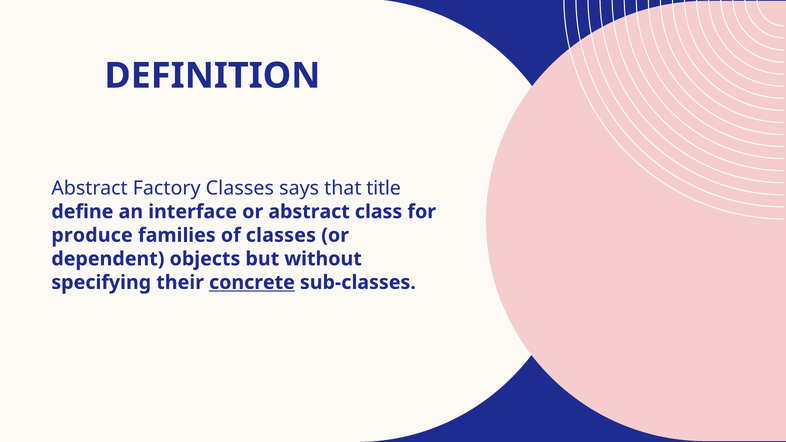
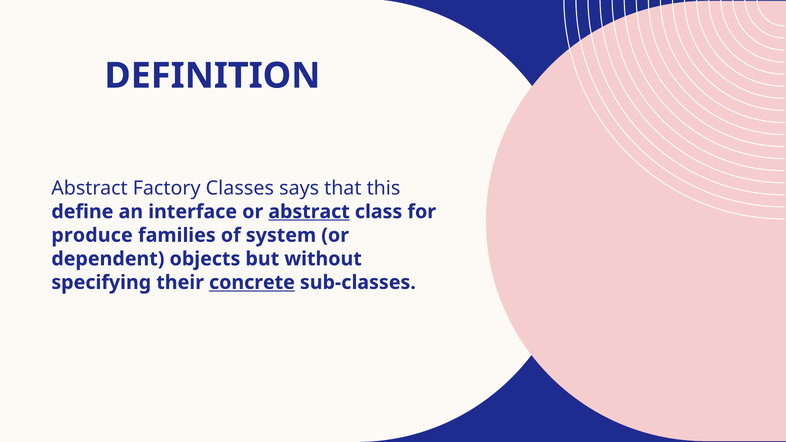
title: title -> this (383, 188)
abstract underline: none -> present (309, 212)
of classes: classes -> system (281, 235)
